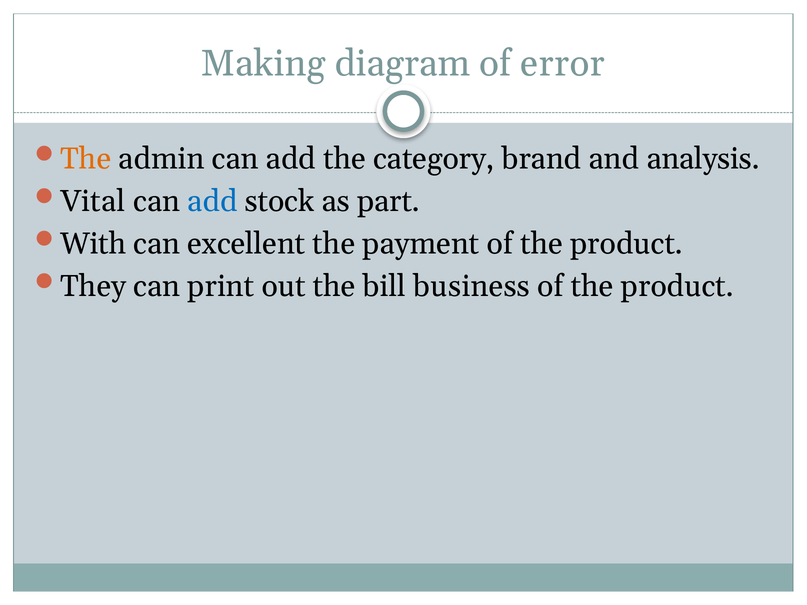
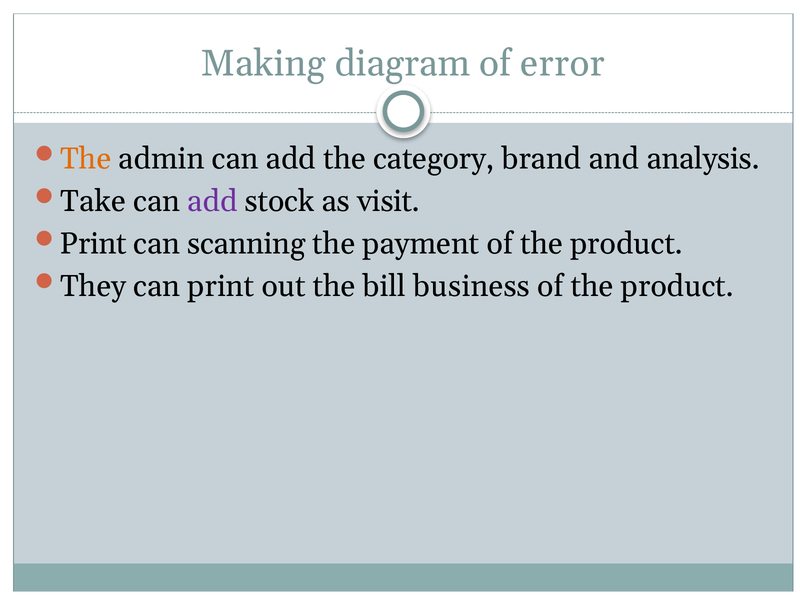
Vital: Vital -> Take (93, 201)
add colour: blue -> purple (212, 201)
part: part -> visit (389, 201)
With: With -> Print (93, 244)
excellent: excellent -> scanning (246, 244)
